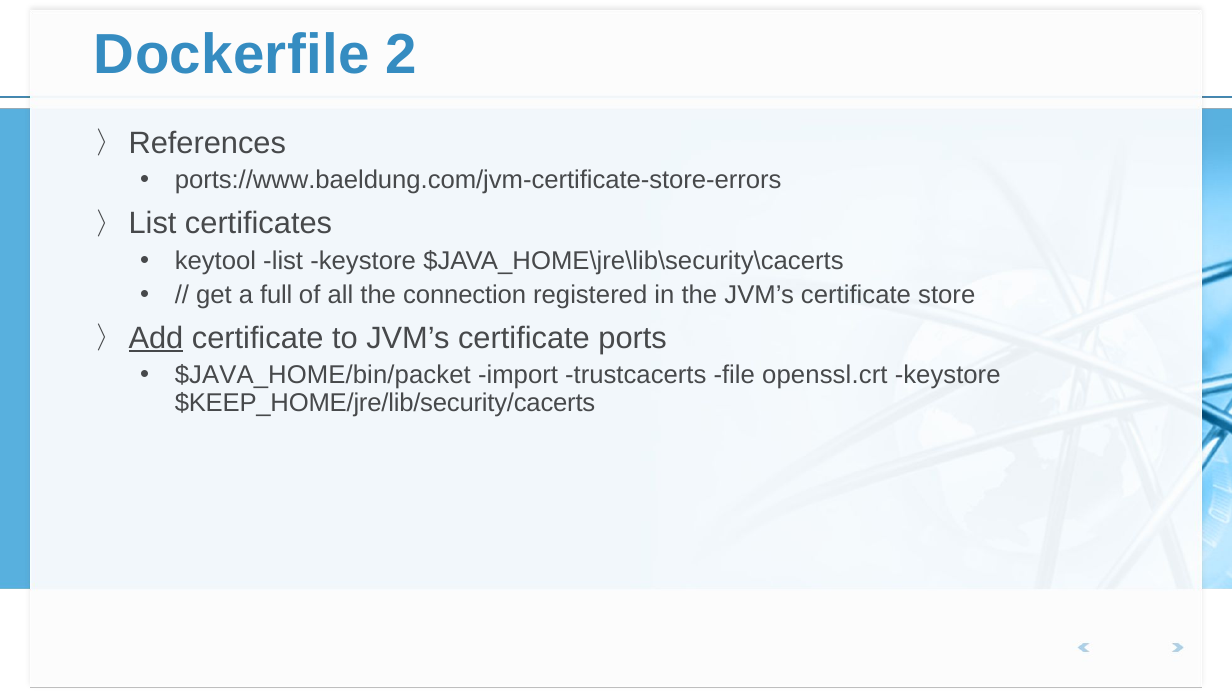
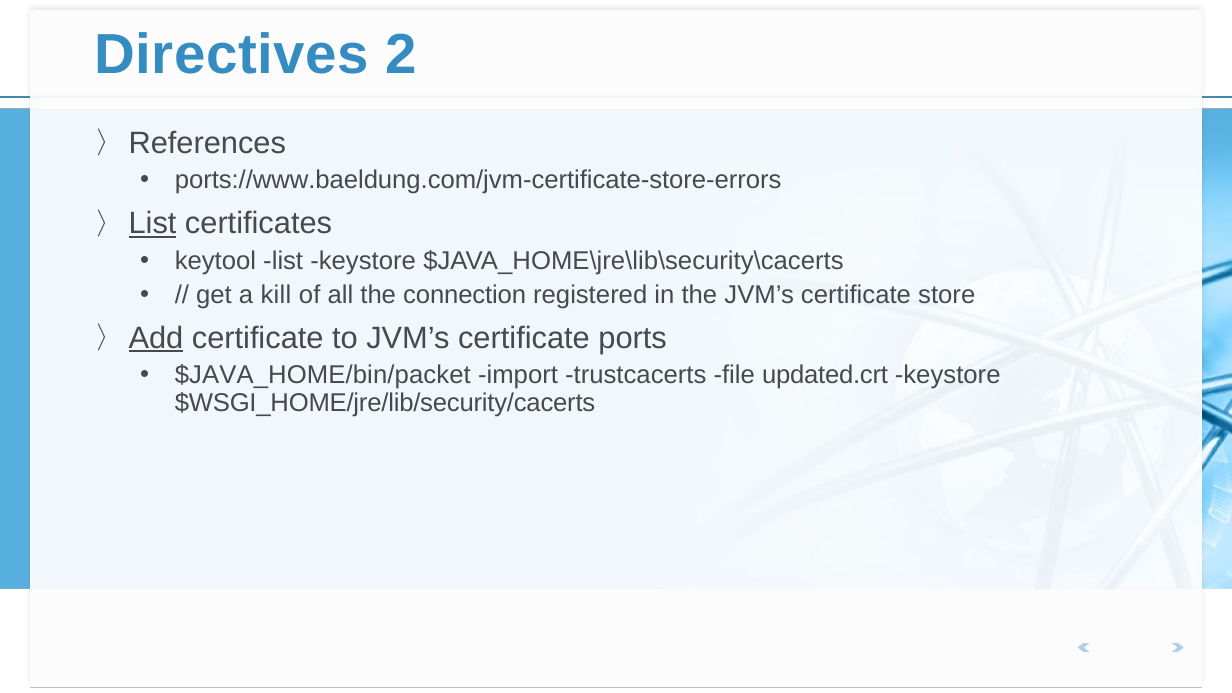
Dockerfile: Dockerfile -> Directives (232, 55)
List underline: none -> present (153, 224)
full: full -> kill (276, 295)
openssl.crt: openssl.crt -> updated.crt (825, 375)
$KEEP_HOME/jre/lib/security/cacerts: $KEEP_HOME/jre/lib/security/cacerts -> $WSGI_HOME/jre/lib/security/cacerts (385, 403)
